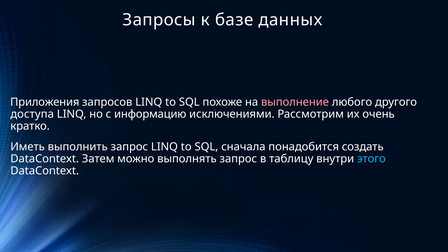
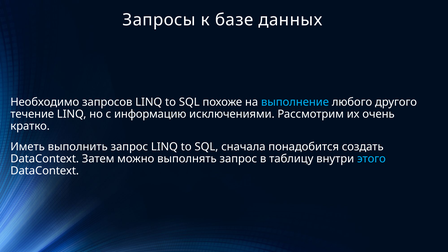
Приложения: Приложения -> Необходимо (45, 102)
выполнение colour: pink -> light blue (295, 102)
доступа: доступа -> течение (32, 114)
